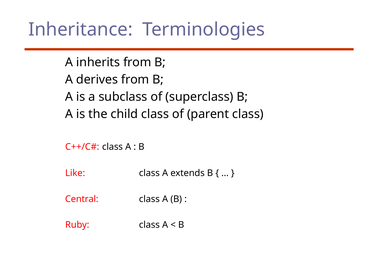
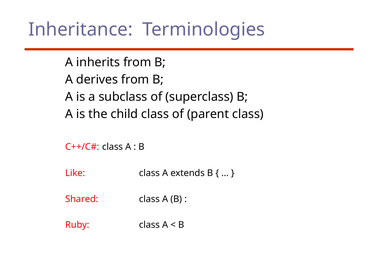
Central: Central -> Shared (82, 199)
